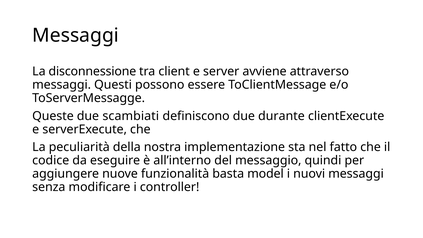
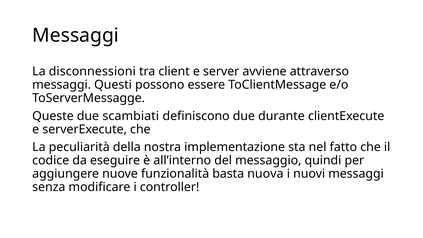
disconnessione: disconnessione -> disconnessioni (92, 72)
model: model -> nuova (265, 174)
